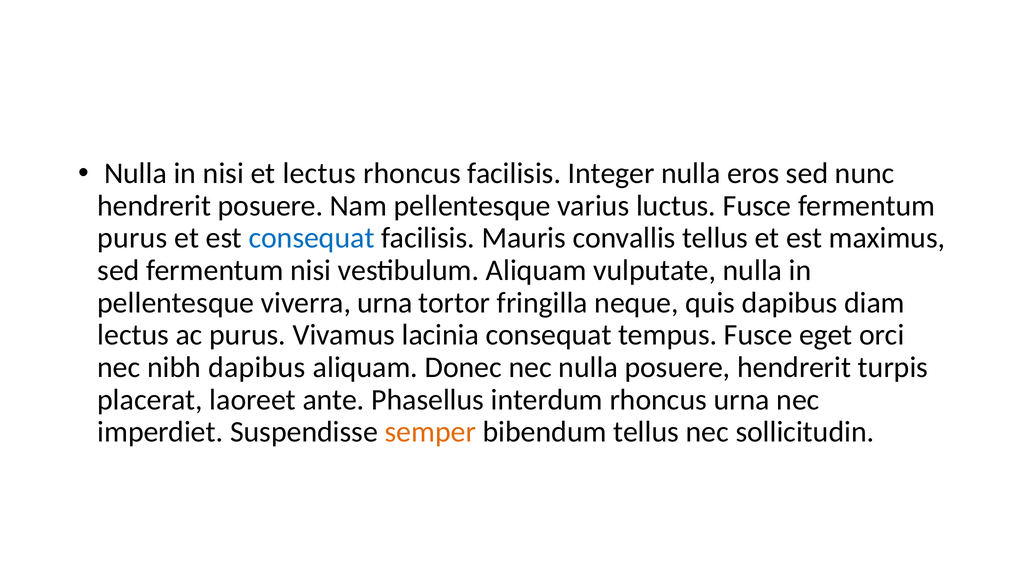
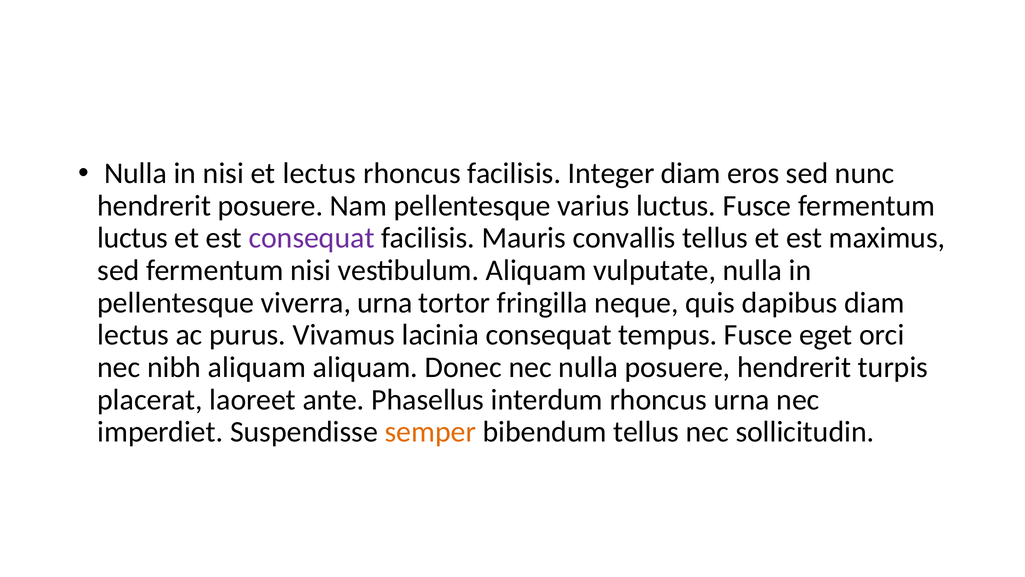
Integer nulla: nulla -> diam (691, 173)
purus: purus -> luctus (133, 238)
consequat colour: blue -> purple (312, 238)
nibh dapibus: dapibus -> aliquam (257, 367)
